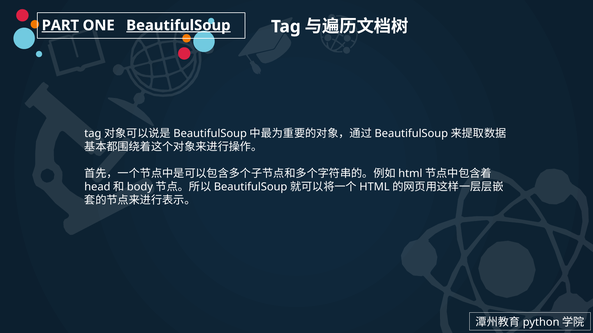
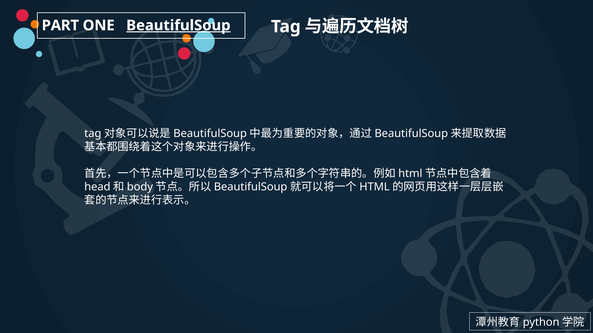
PART underline: present -> none (60, 25)
